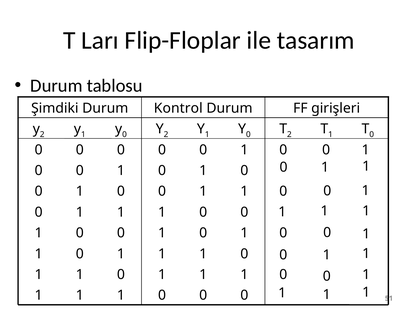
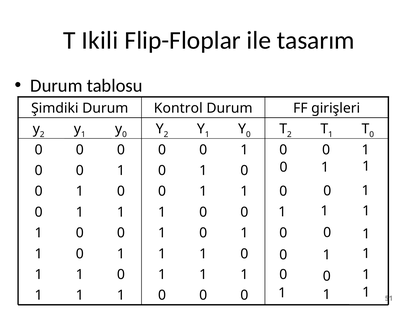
Ları: Ları -> Ikili (100, 40)
